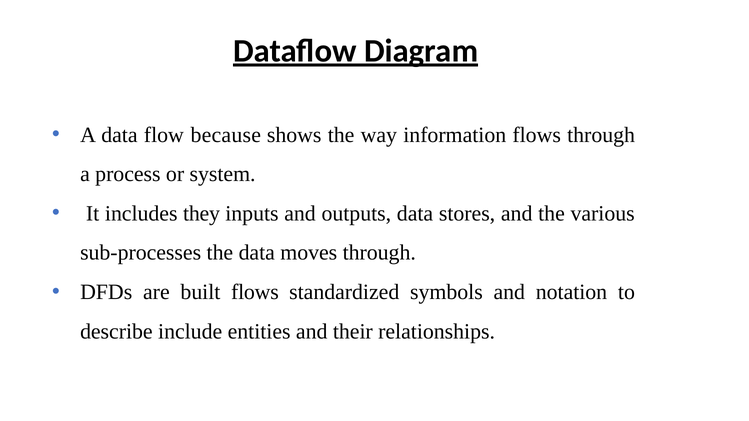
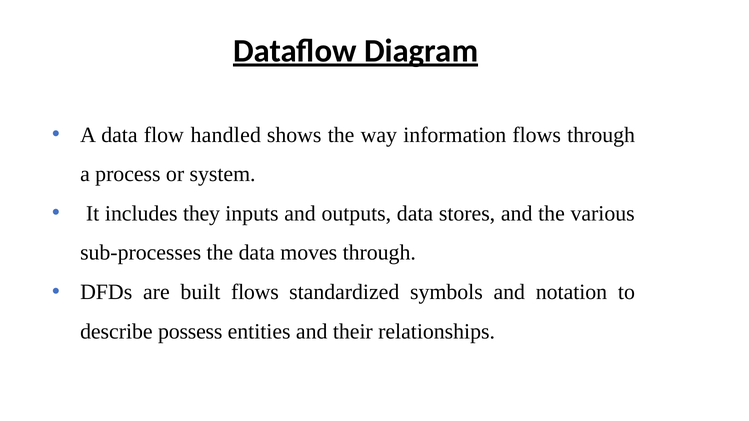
because: because -> handled (226, 135)
include: include -> possess (190, 332)
